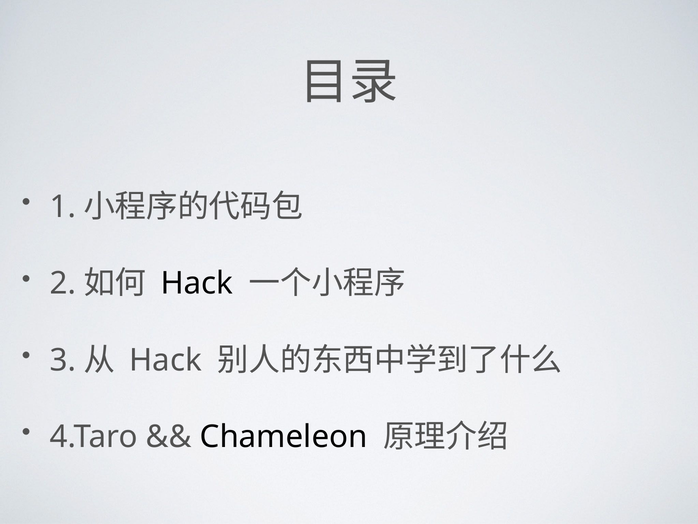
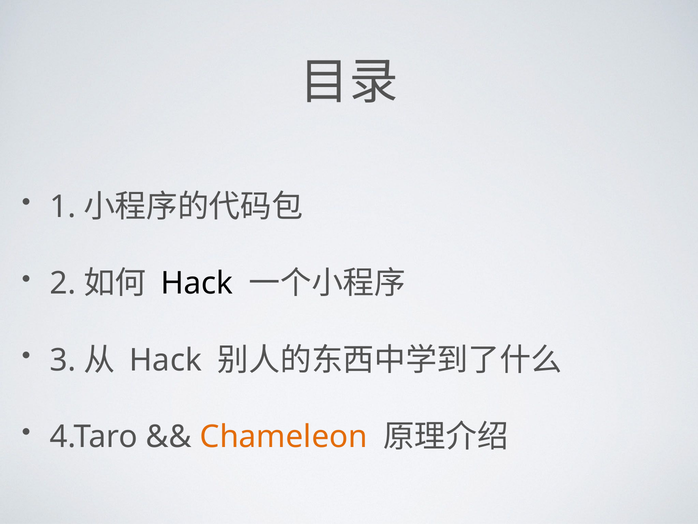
Chameleon colour: black -> orange (284, 436)
